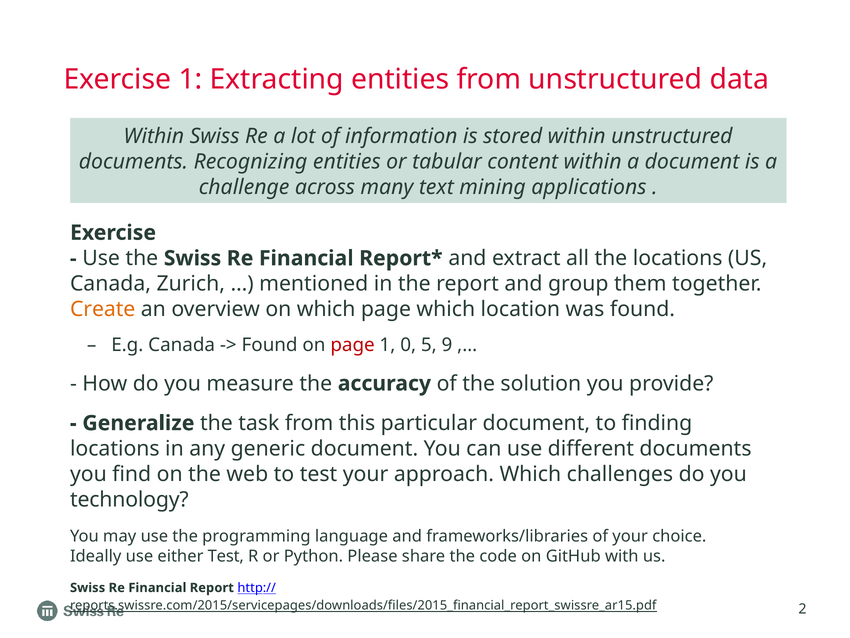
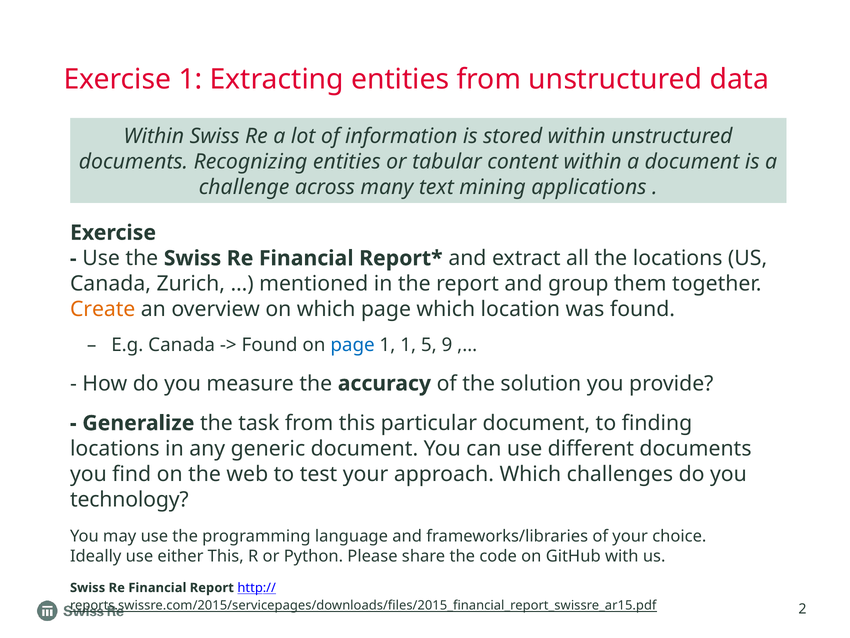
page colour: red -> blue (353, 345)
1 0: 0 -> 1 (408, 345)
either Test: Test -> This (226, 556)
